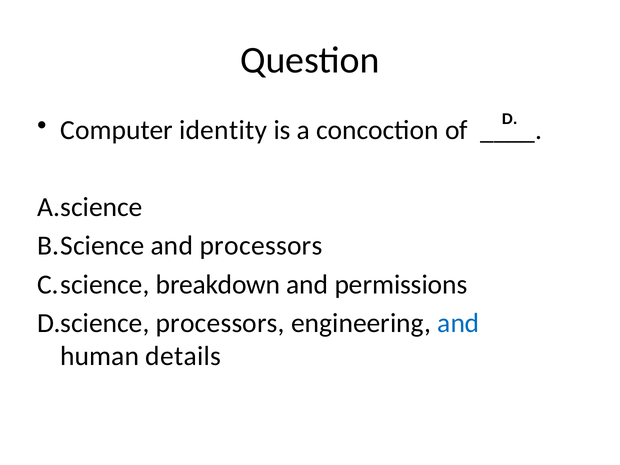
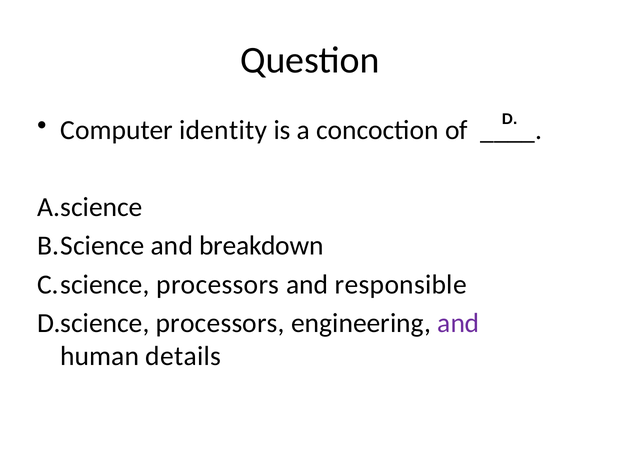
and processors: processors -> breakdown (261, 246)
breakdown: breakdown -> processors (218, 284)
permissions: permissions -> responsible (401, 284)
and colour: blue -> purple (458, 323)
